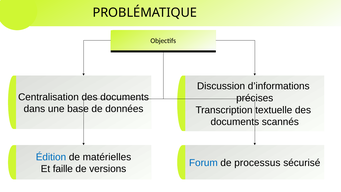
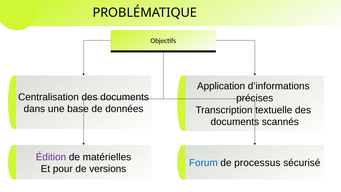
Discussion: Discussion -> Application (221, 86)
Édition colour: blue -> purple (51, 157)
faille: faille -> pour (63, 169)
